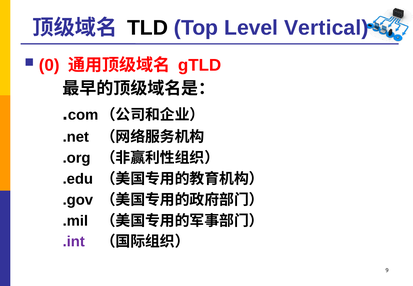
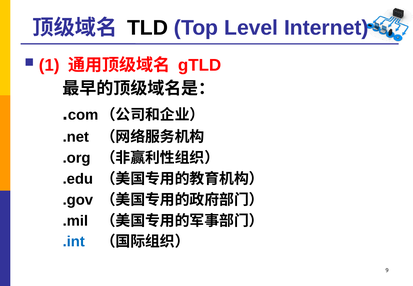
Vertical: Vertical -> Internet (326, 28)
0: 0 -> 1 (49, 65)
.int colour: purple -> blue (74, 242)
